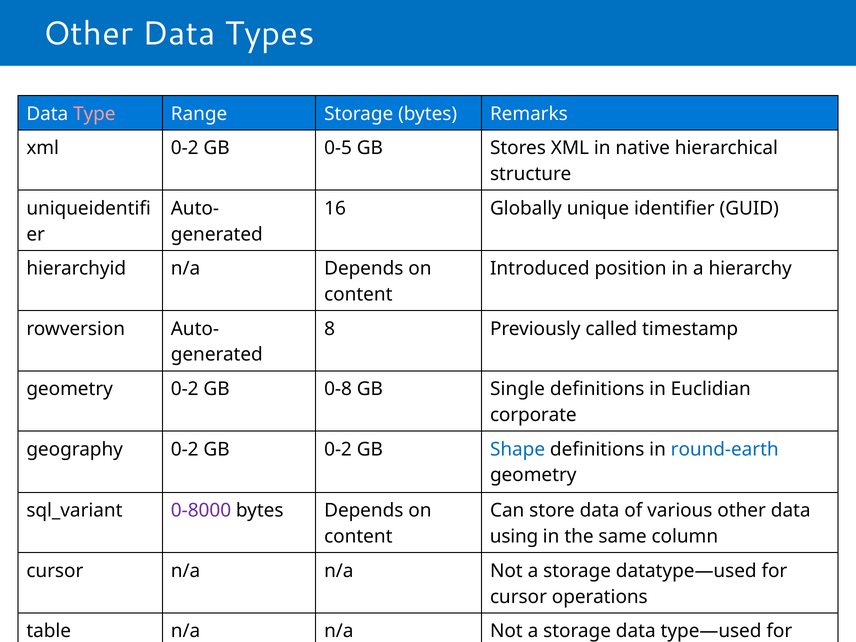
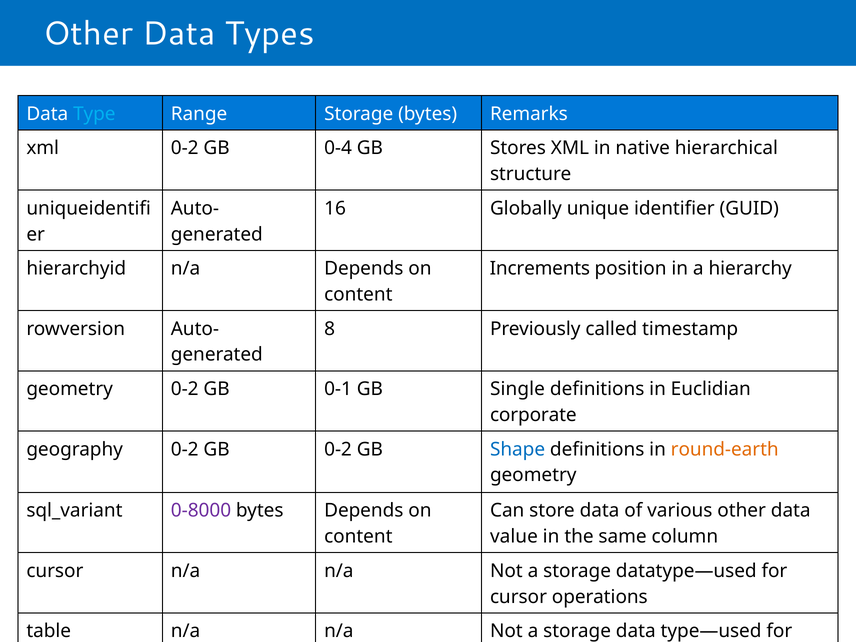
Type colour: pink -> light blue (94, 114)
0-5: 0-5 -> 0-4 (338, 148)
Introduced: Introduced -> Increments (540, 269)
0-8: 0-8 -> 0-1 (338, 389)
round-earth colour: blue -> orange (725, 449)
using: using -> value (514, 537)
